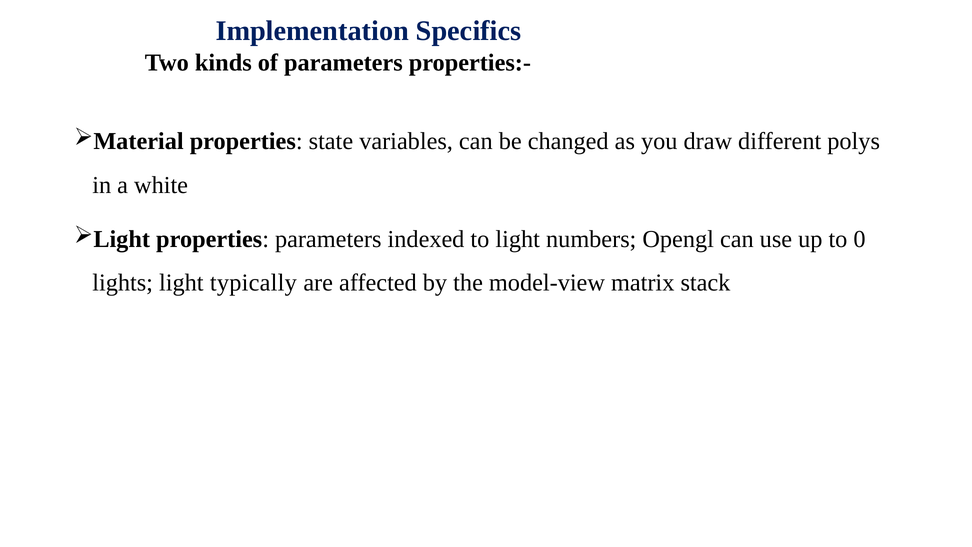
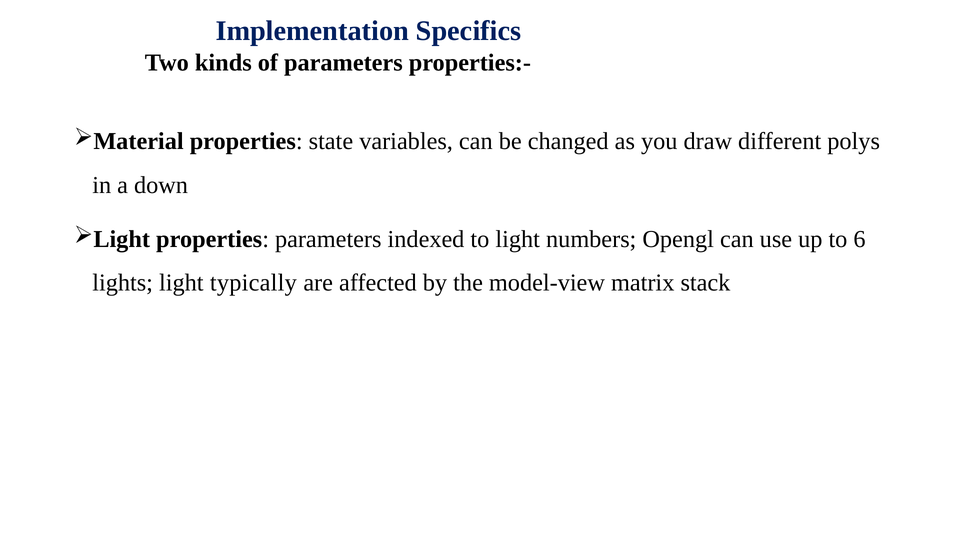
white: white -> down (161, 185)
0: 0 -> 6 (860, 239)
